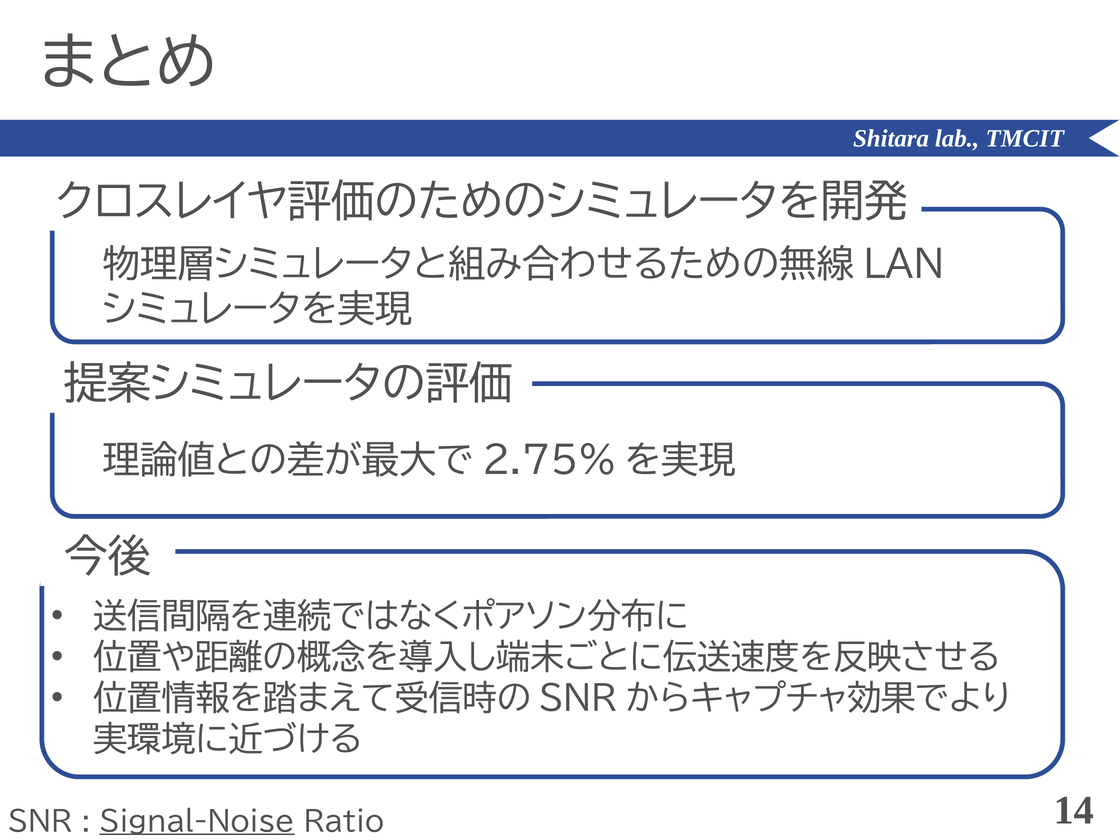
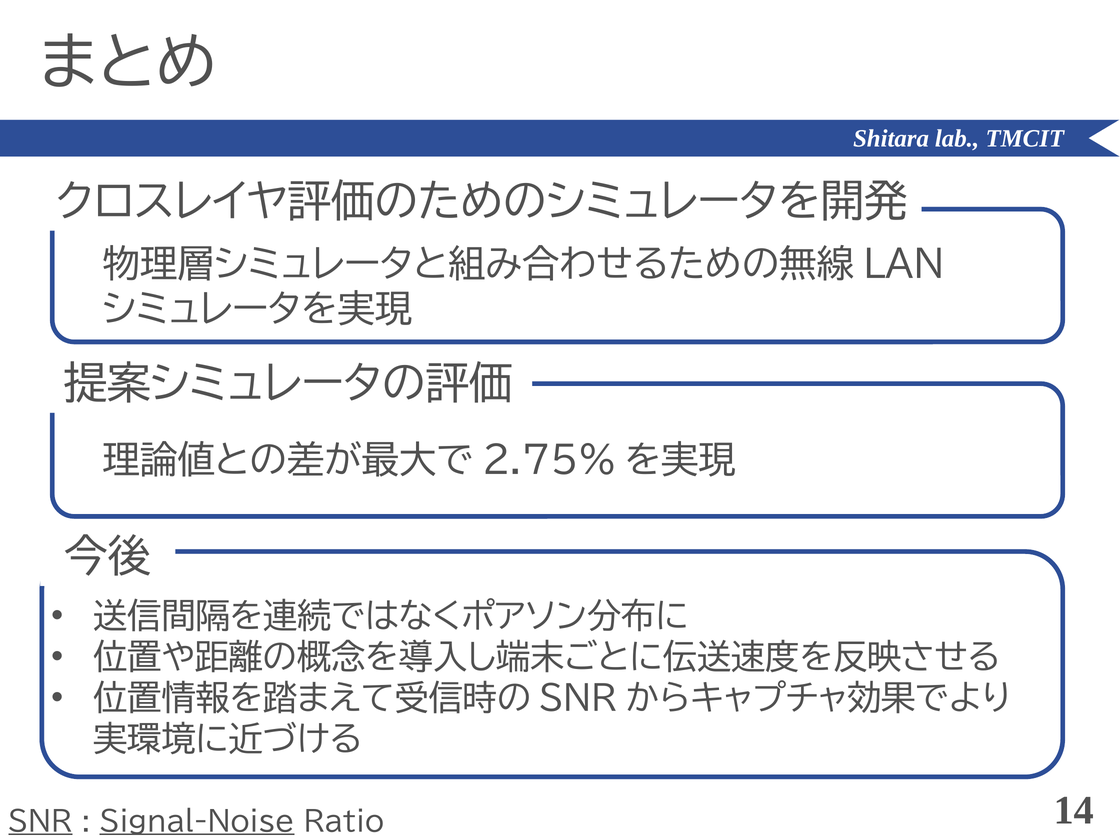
SNR underline: none -> present (40, 822)
